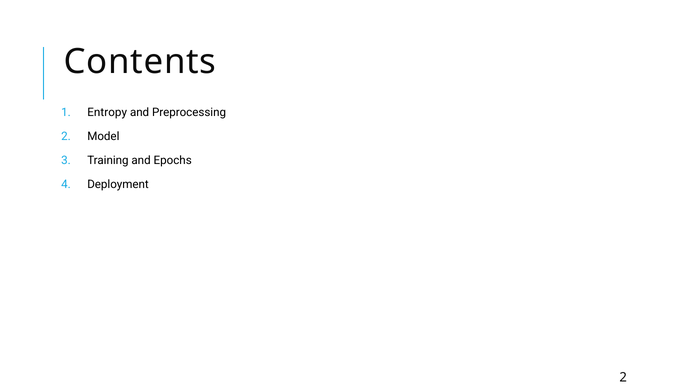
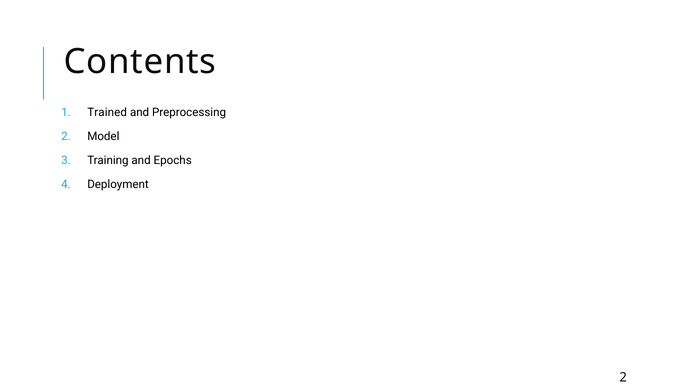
Entropy: Entropy -> Trained (107, 112)
